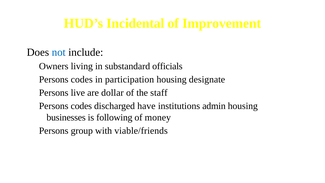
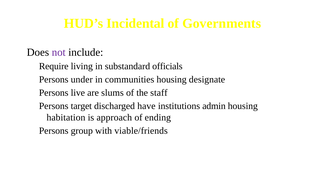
Improvement: Improvement -> Governments (222, 23)
not colour: blue -> purple (59, 52)
Owners: Owners -> Require (54, 66)
codes: codes -> under (82, 79)
participation: participation -> communities (130, 79)
dollar: dollar -> slums (112, 93)
codes: codes -> target (81, 106)
businesses: businesses -> habitation (66, 117)
following: following -> approach (114, 117)
money: money -> ending (158, 117)
